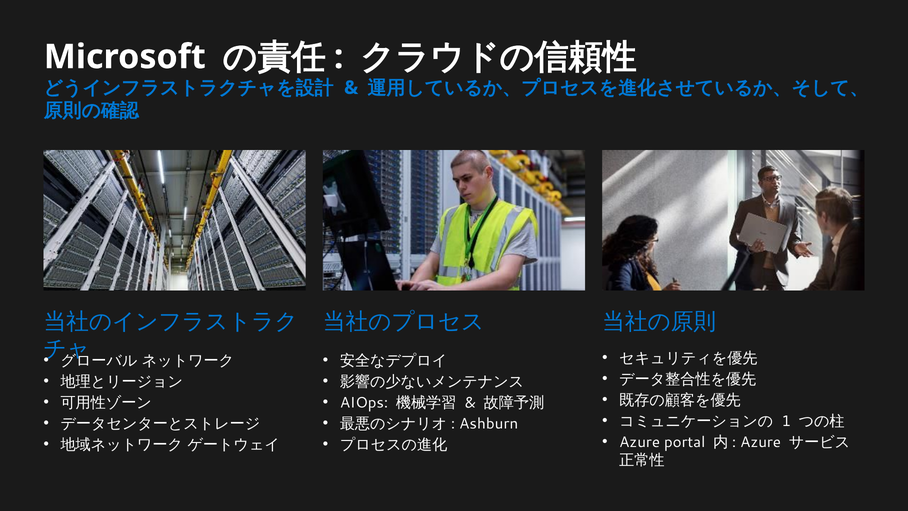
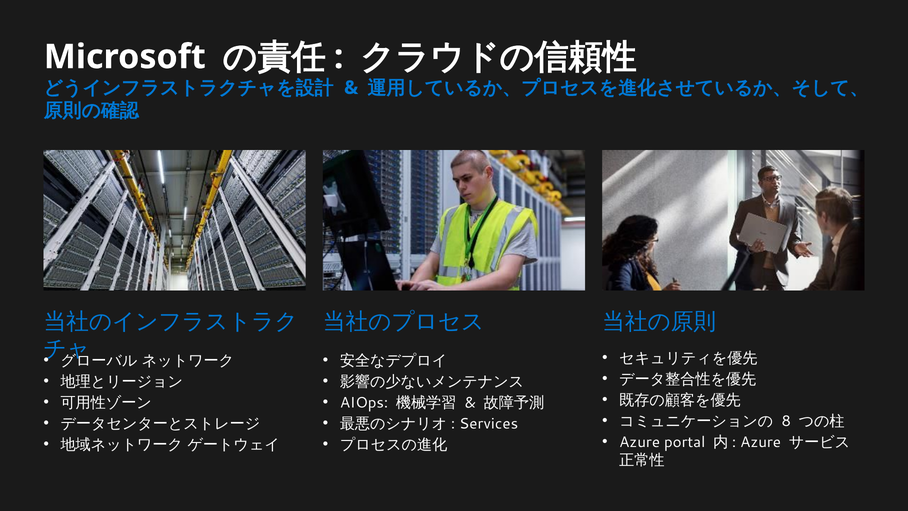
1: 1 -> 8 (786, 421)
Ashburn: Ashburn -> Services (489, 423)
